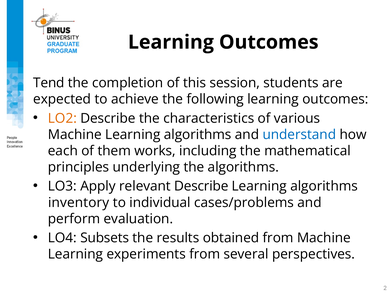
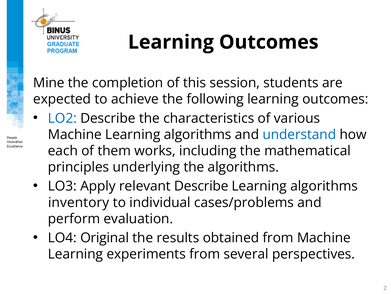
Tend: Tend -> Mine (49, 83)
LO2 colour: orange -> blue (62, 118)
Subsets: Subsets -> Original (105, 237)
